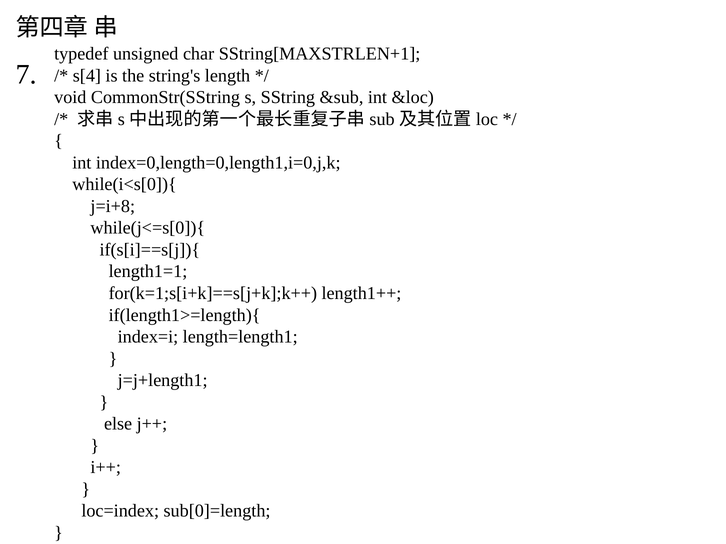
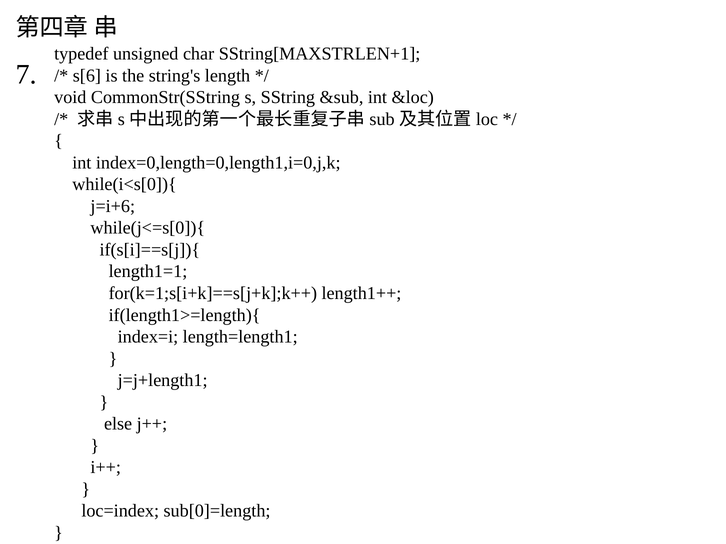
s[4: s[4 -> s[6 (87, 76)
j=i+8: j=i+8 -> j=i+6 (113, 206)
